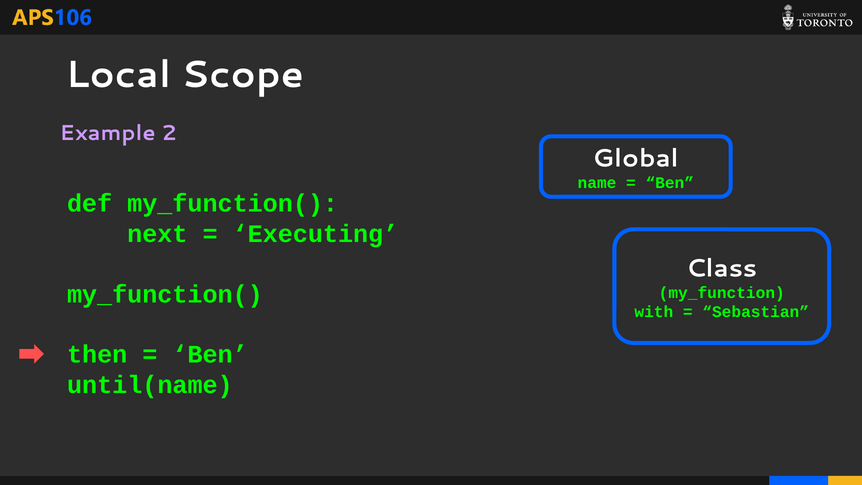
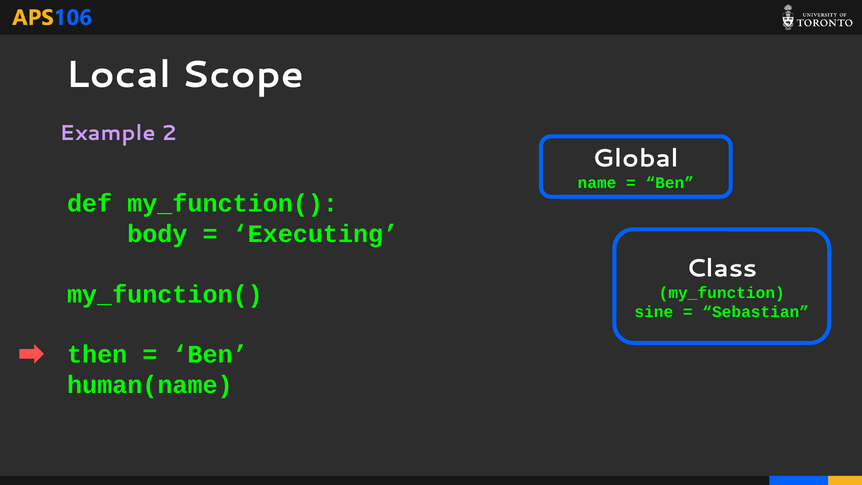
next: next -> body (157, 234)
with: with -> sine (654, 312)
until(name: until(name -> human(name (150, 385)
